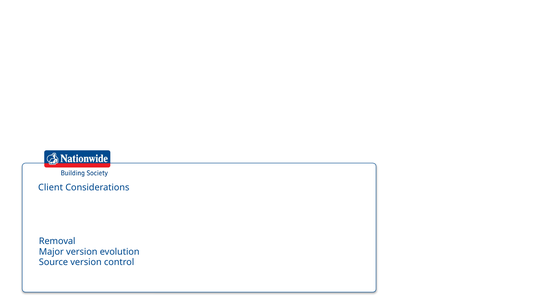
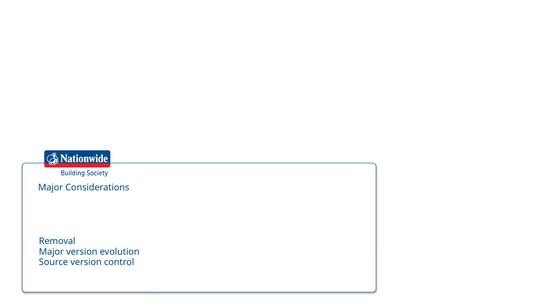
Client: Client -> Major (51, 187)
